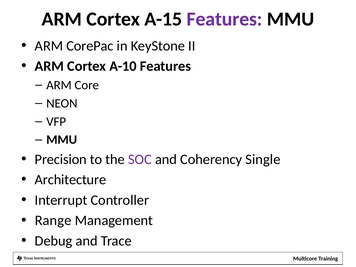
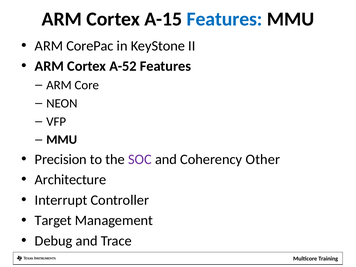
Features colour: purple -> blue (224, 19)
A-10: A-10 -> A-52 (123, 66)
Single: Single -> Other (263, 159)
Range: Range -> Target (53, 220)
